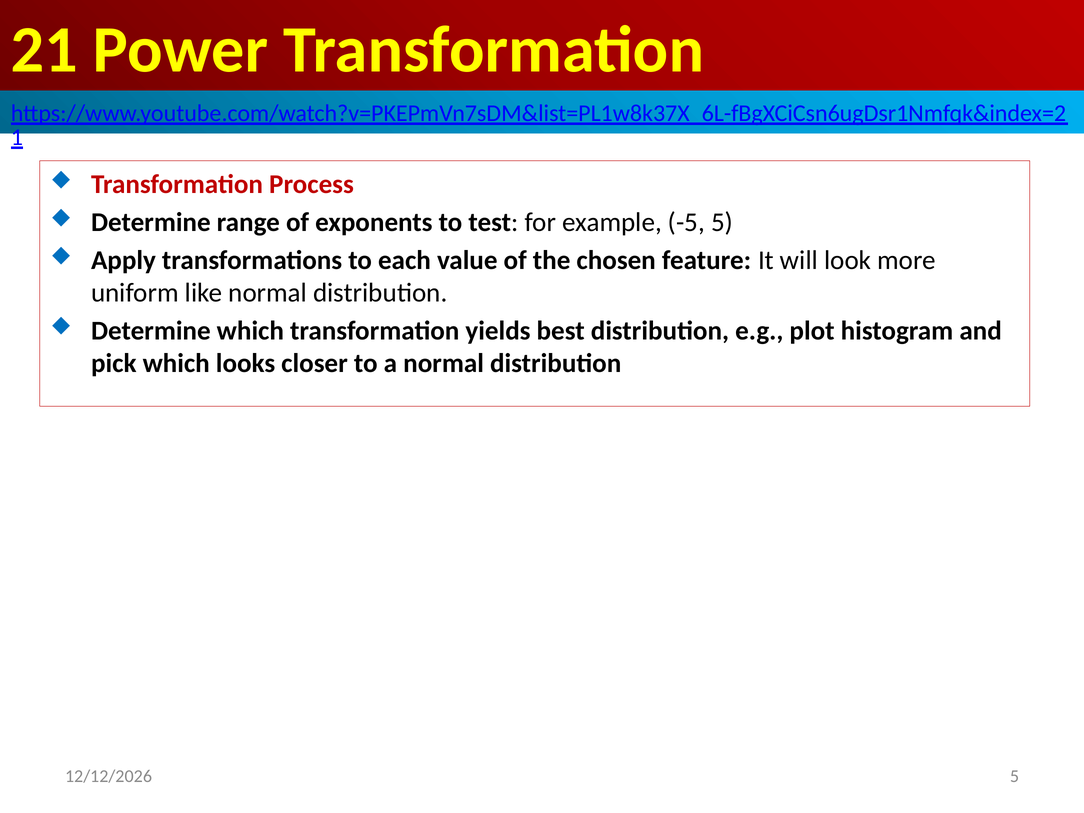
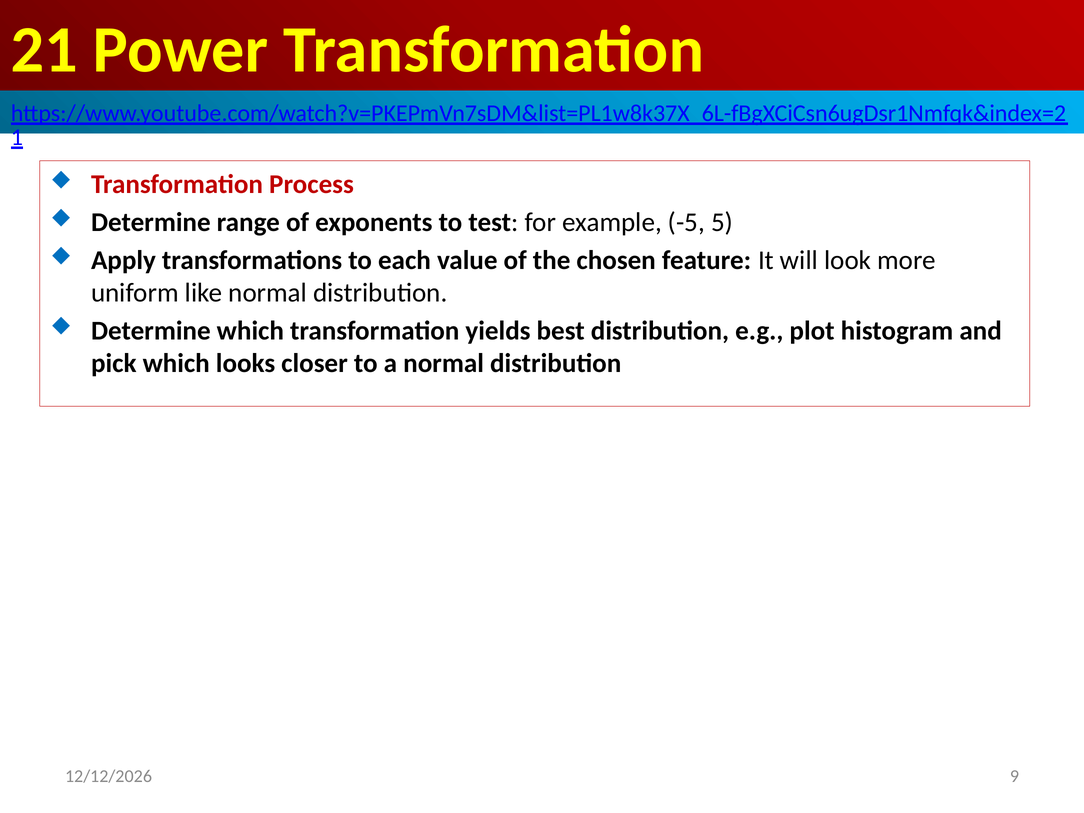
5: 5 -> 9 (1014, 776)
